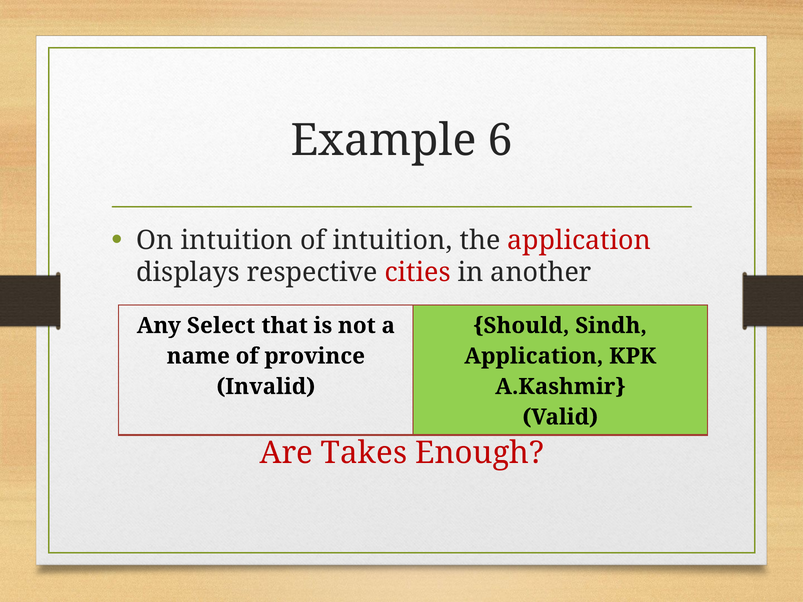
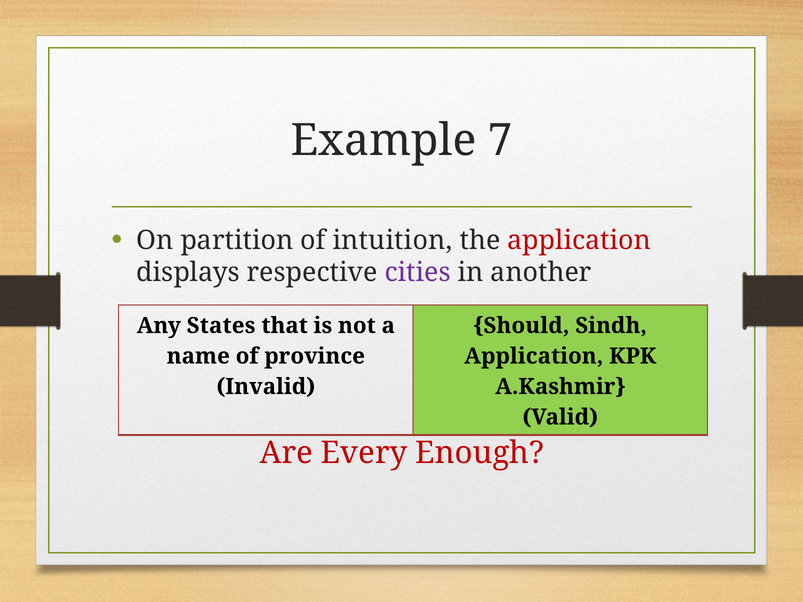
6: 6 -> 7 (500, 141)
On intuition: intuition -> partition (237, 241)
cities colour: red -> purple (418, 273)
Select: Select -> States (221, 326)
Takes: Takes -> Every (364, 453)
